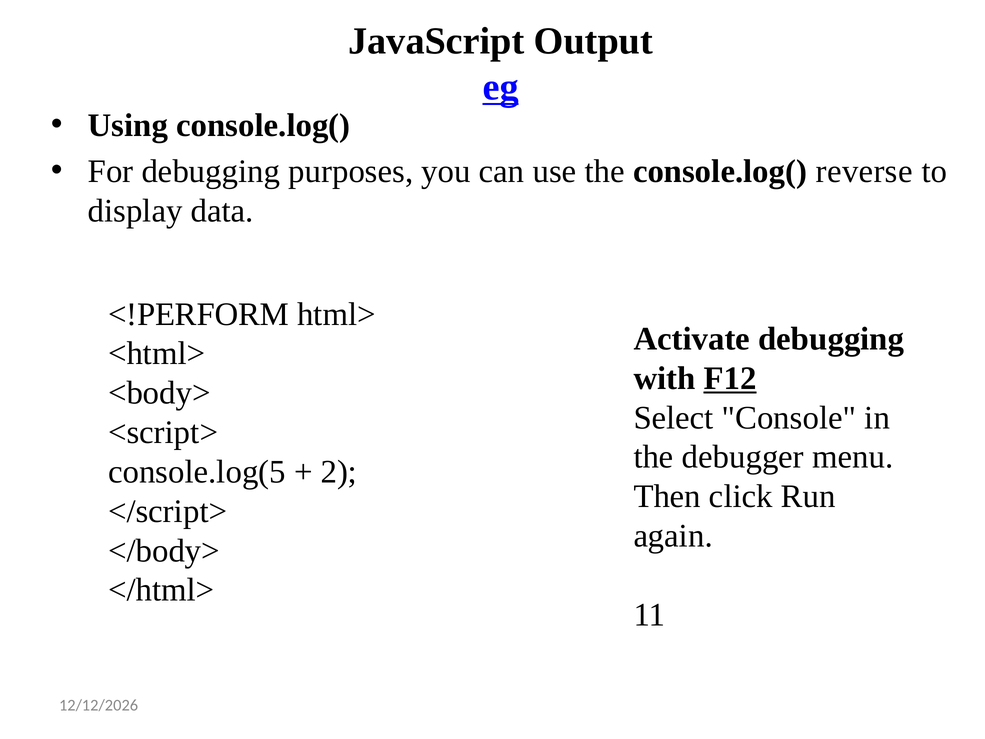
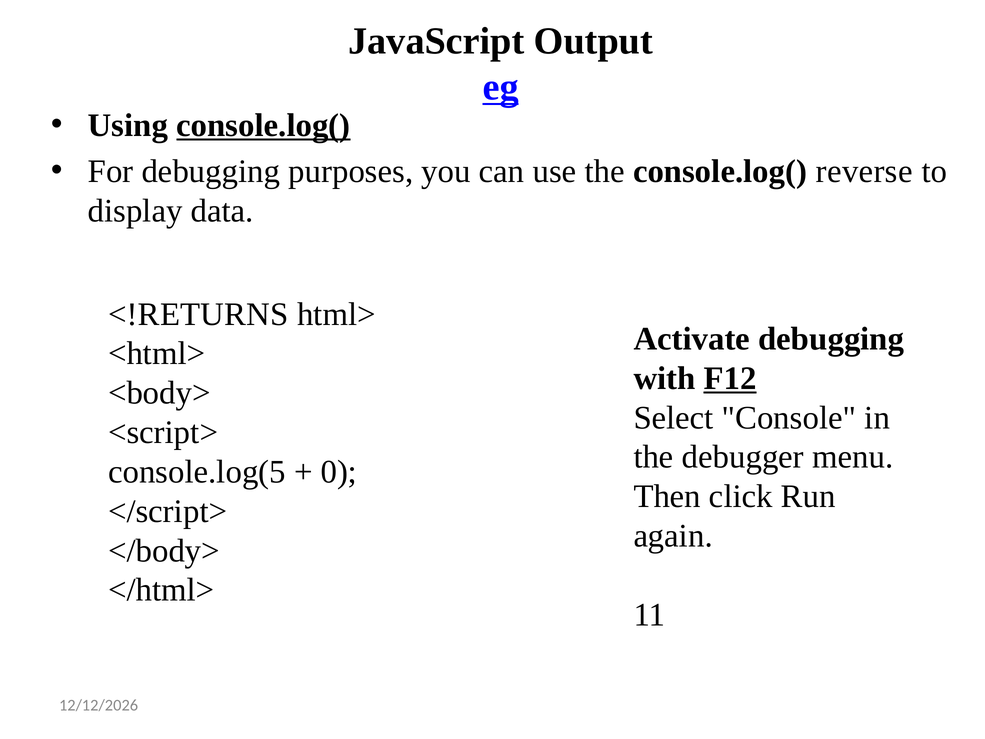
console.log( underline: none -> present (263, 125)
<!PERFORM: <!PERFORM -> <!RETURNS (198, 314)
2: 2 -> 0 (339, 472)
